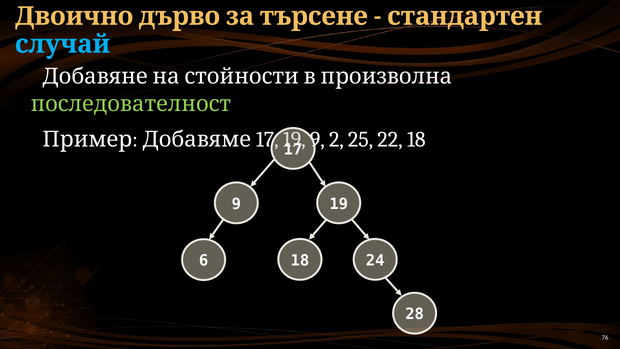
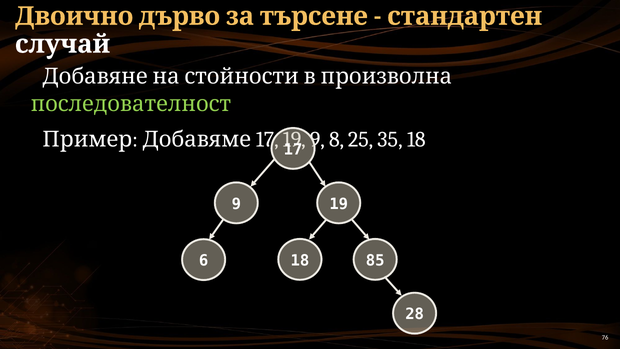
случай colour: light blue -> white (63, 44)
2: 2 -> 8 (337, 139)
22: 22 -> 35 (390, 139)
24: 24 -> 85 (375, 260)
